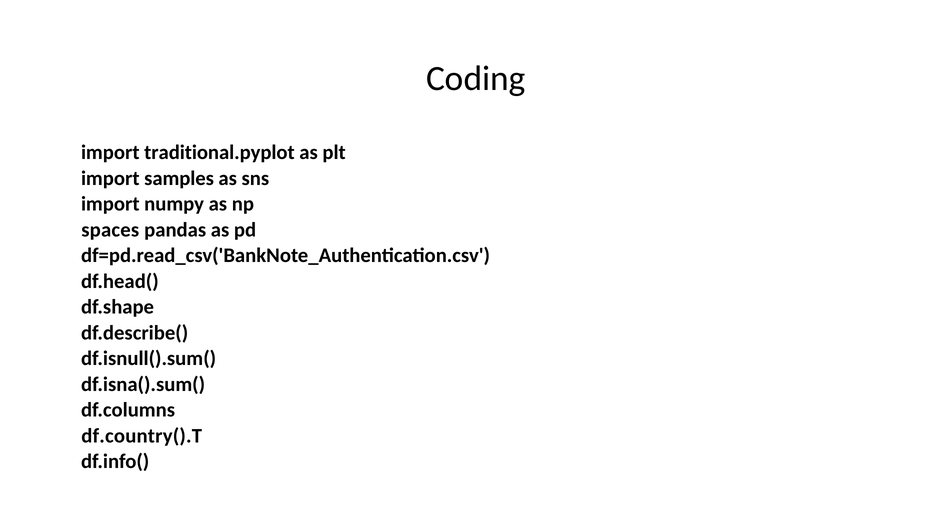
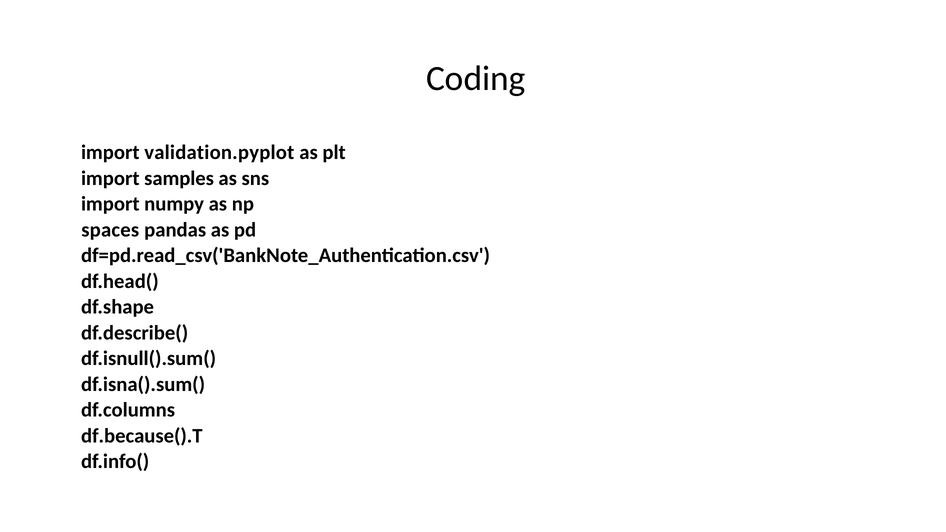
traditional.pyplot: traditional.pyplot -> validation.pyplot (219, 153)
df.country().T: df.country().T -> df.because().T (142, 436)
